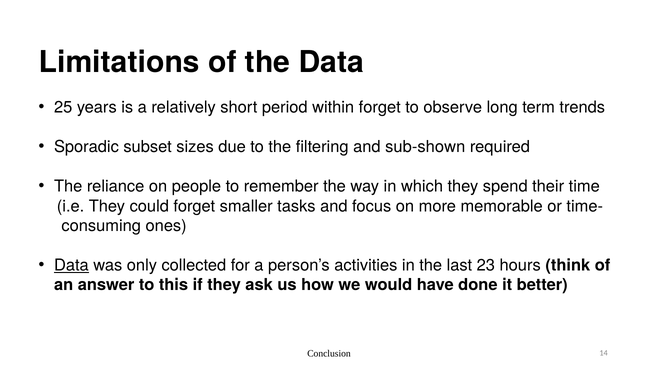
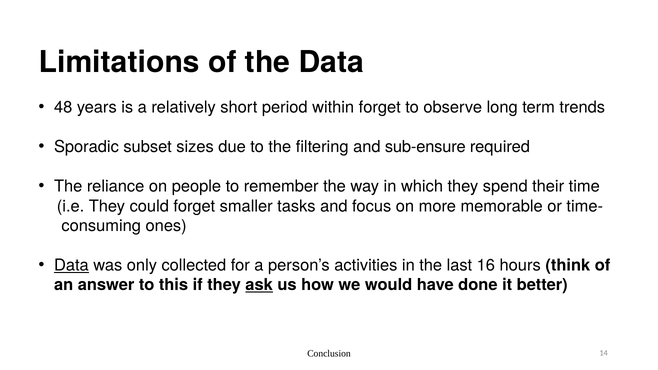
25: 25 -> 48 (63, 107)
sub-shown: sub-shown -> sub-ensure (425, 147)
23: 23 -> 16 (486, 265)
ask underline: none -> present (259, 285)
